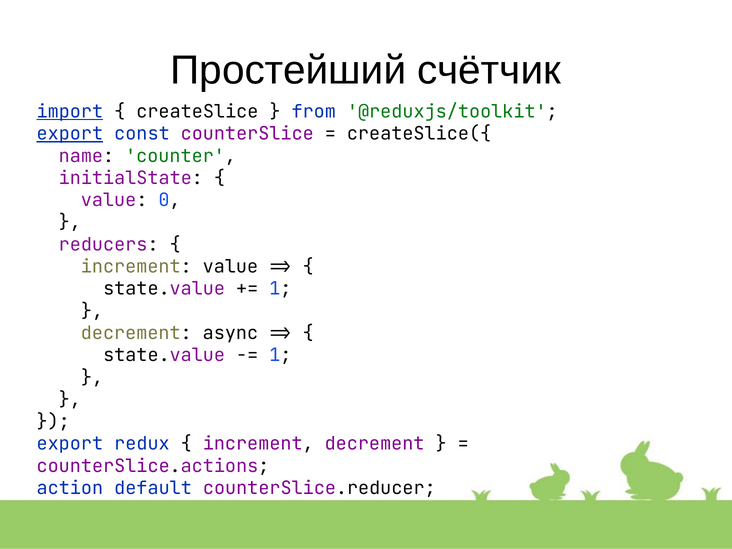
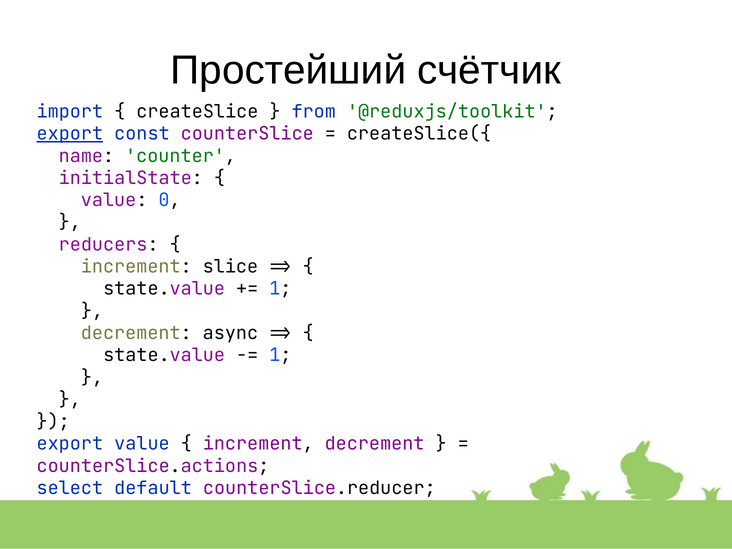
import underline: present -> none (70, 112)
increment value: value -> slice (230, 267)
export redux: redux -> value (142, 444)
action: action -> select (70, 488)
